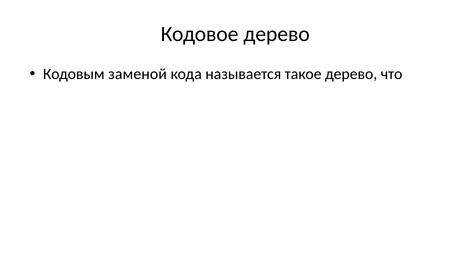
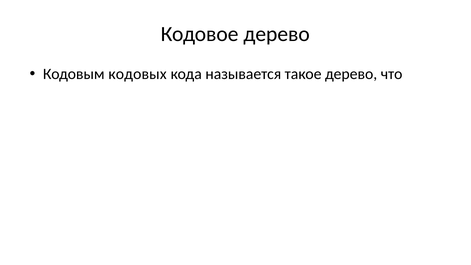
заменой: заменой -> кодовых (138, 74)
